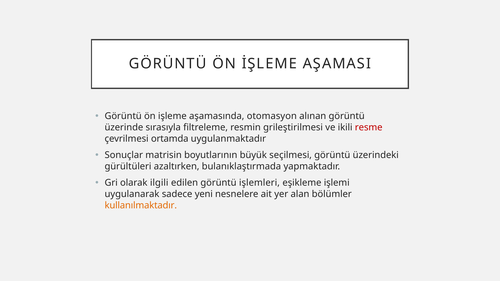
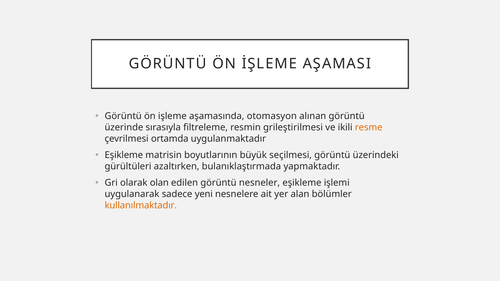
resme colour: red -> orange (369, 128)
Sonuçlar: Sonuçlar -> Eşikleme (124, 155)
ilgili: ilgili -> olan (159, 183)
işlemleri: işlemleri -> nesneler (259, 183)
